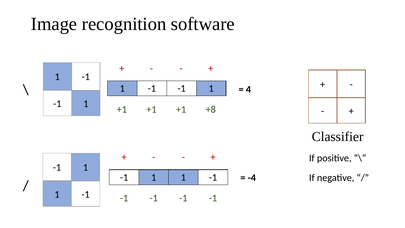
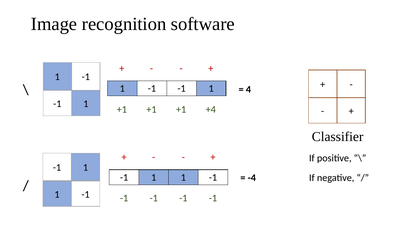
+8: +8 -> +4 (211, 109)
